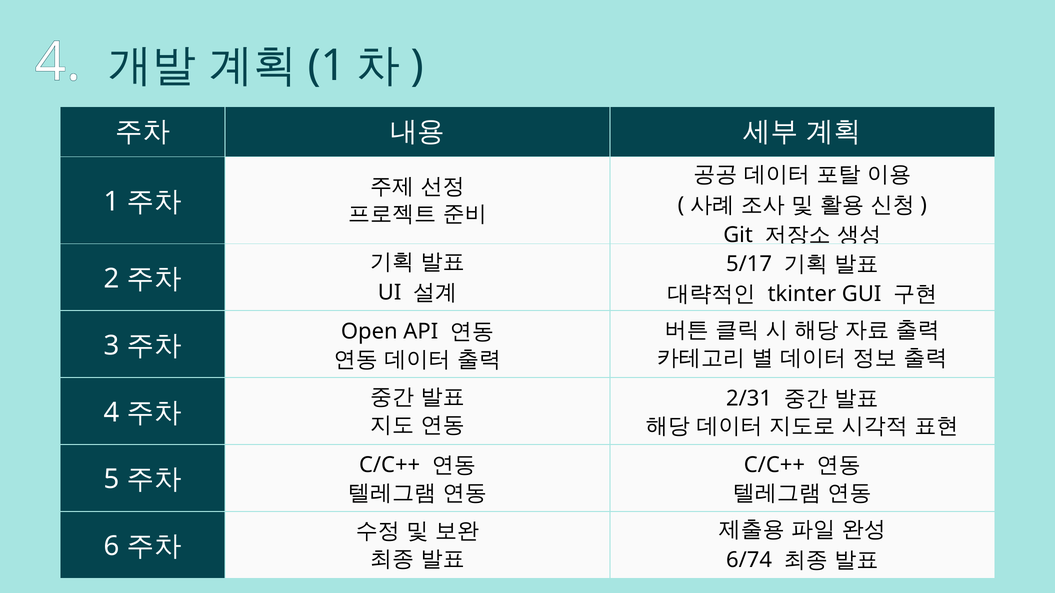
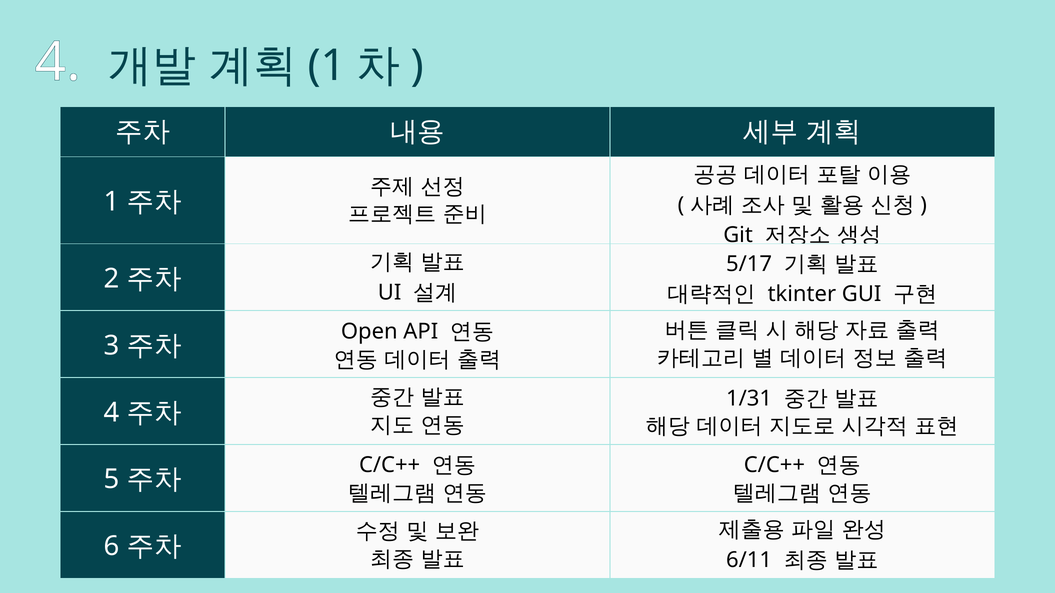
2/31: 2/31 -> 1/31 (749, 399)
6/74: 6/74 -> 6/11 (749, 560)
